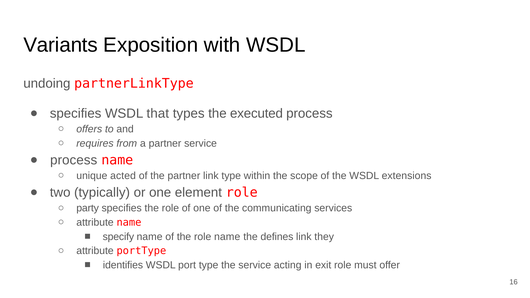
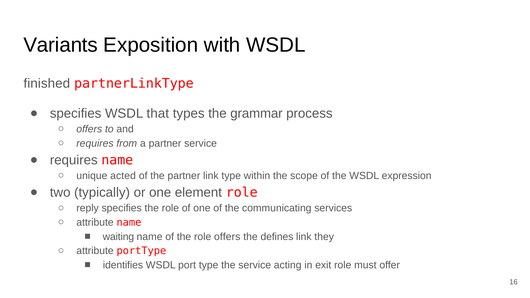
undoing: undoing -> finished (47, 83)
executed: executed -> grammar (256, 113)
process: process -> requires (74, 160)
extensions: extensions -> expression (407, 176)
party: party -> reply (88, 208)
specify: specify -> waiting (118, 237)
role name: name -> offers (227, 237)
